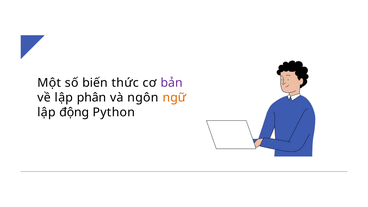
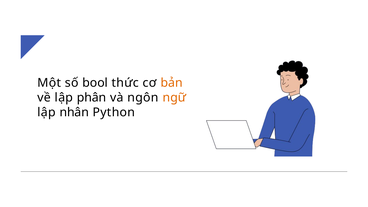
biến: biến -> bool (95, 83)
bản colour: purple -> orange (172, 83)
động: động -> nhân (74, 112)
